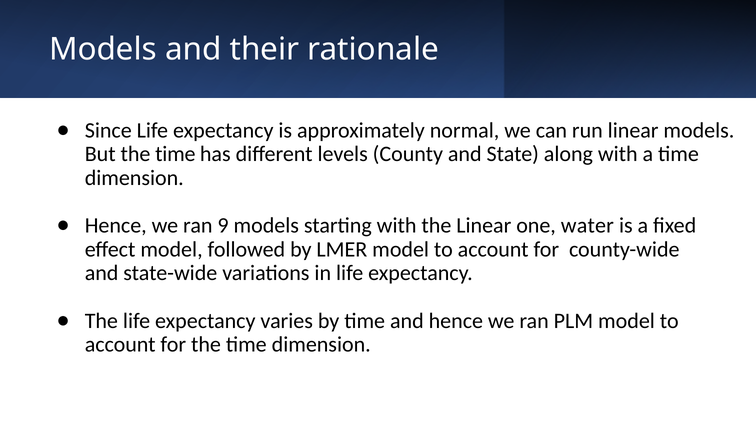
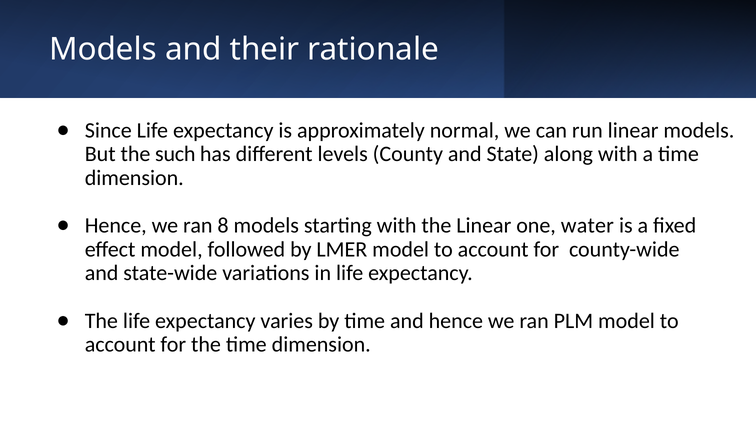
But the time: time -> such (175, 154)
9: 9 -> 8 (223, 226)
